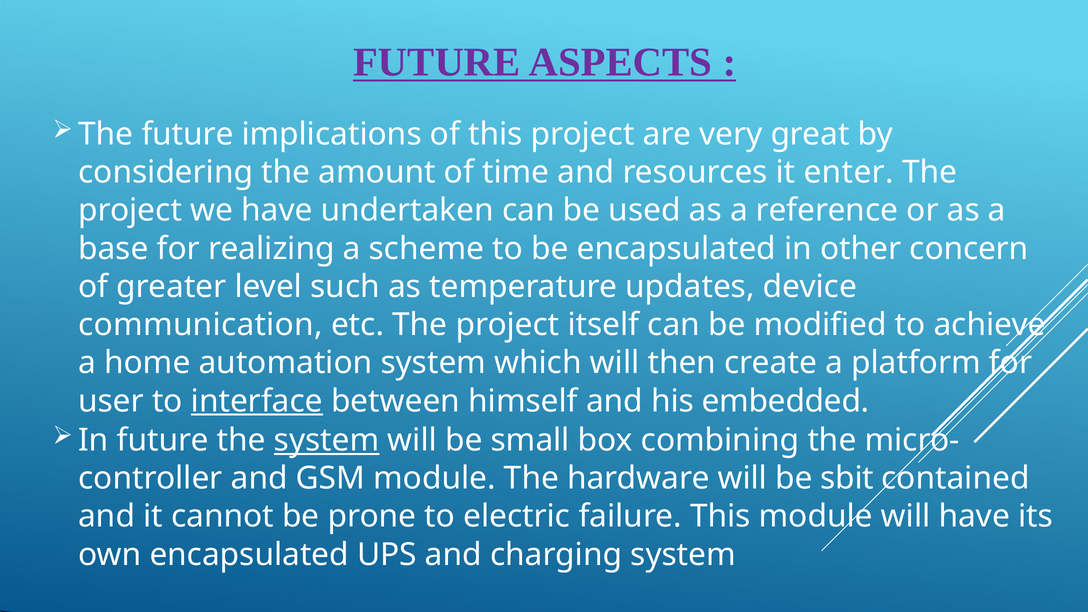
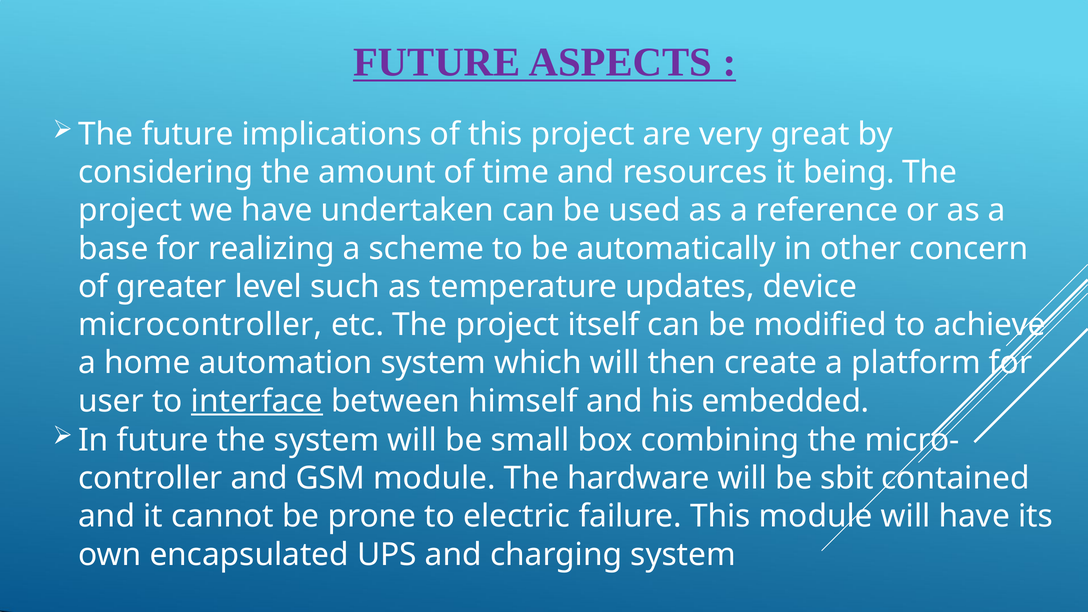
enter: enter -> being (849, 172)
be encapsulated: encapsulated -> automatically (676, 249)
communication: communication -> microcontroller (200, 325)
system underline: present -> none (327, 440)
